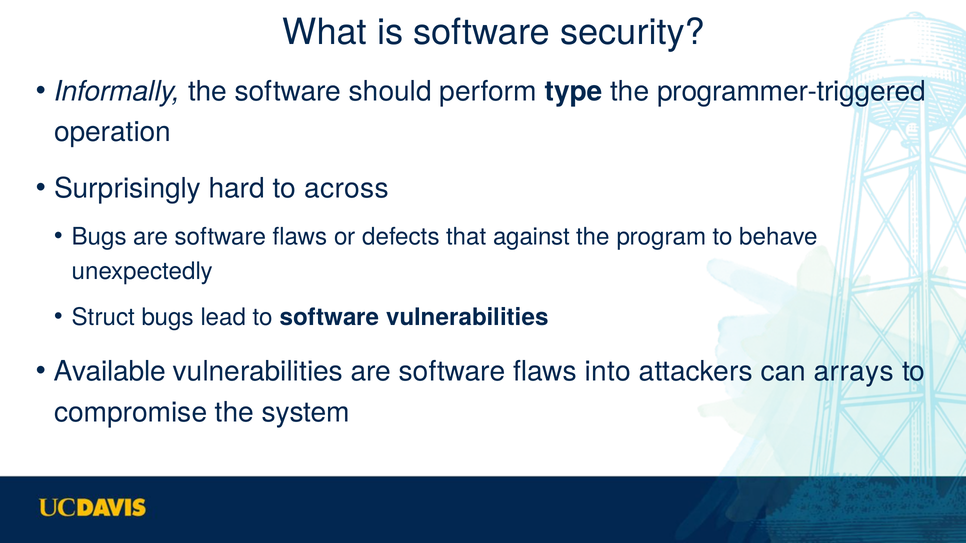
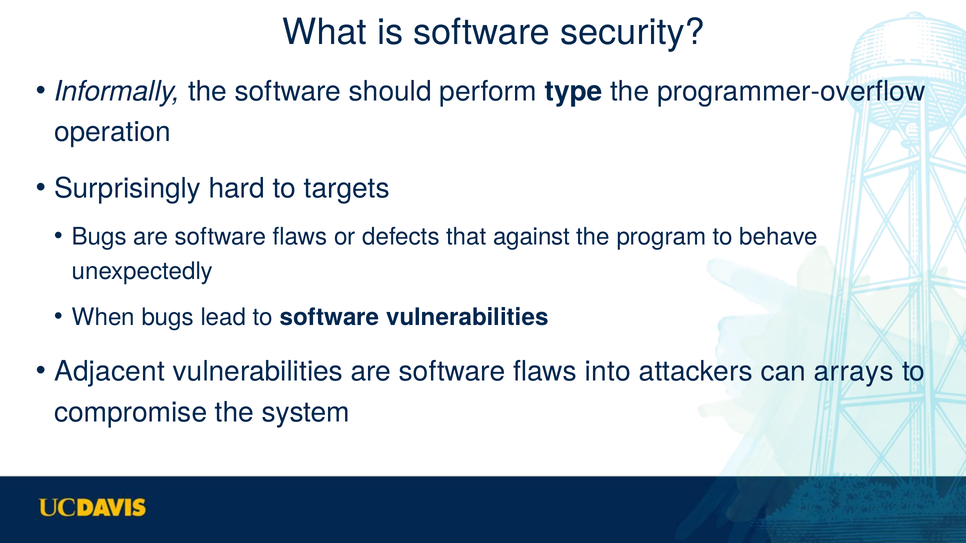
programmer-triggered: programmer-triggered -> programmer-overflow (791, 91)
across: across -> targets (347, 189)
Struct: Struct -> When (103, 317)
Available: Available -> Adjacent (109, 372)
